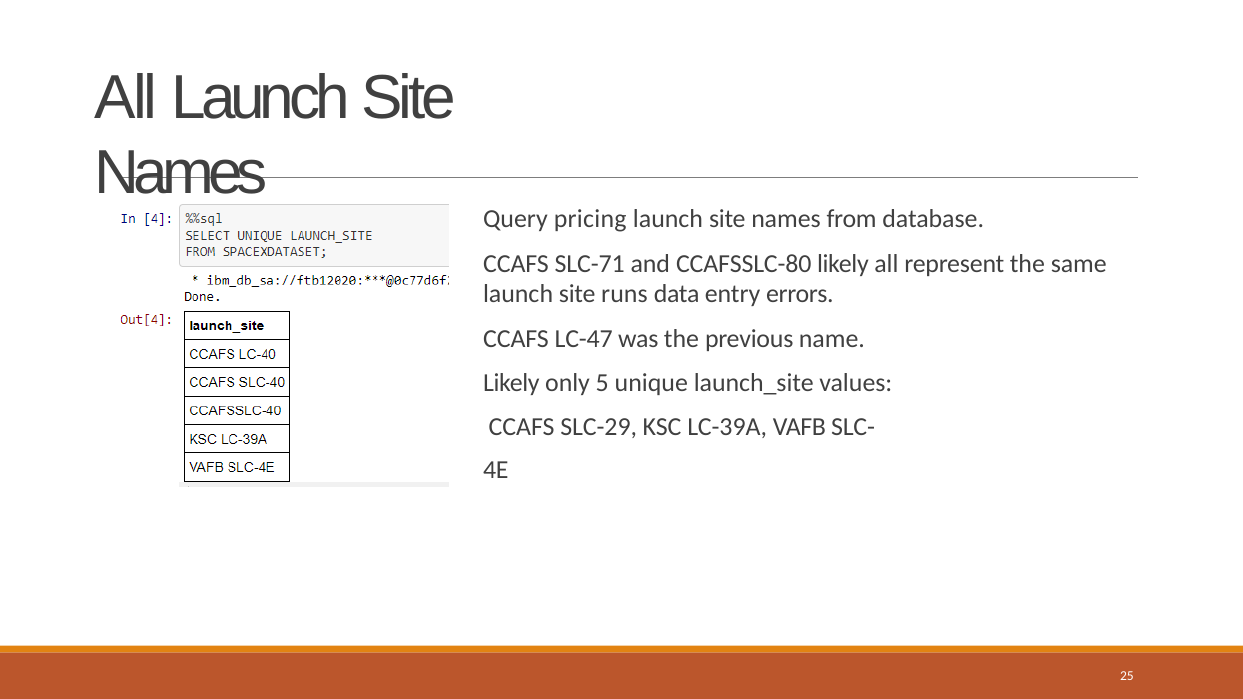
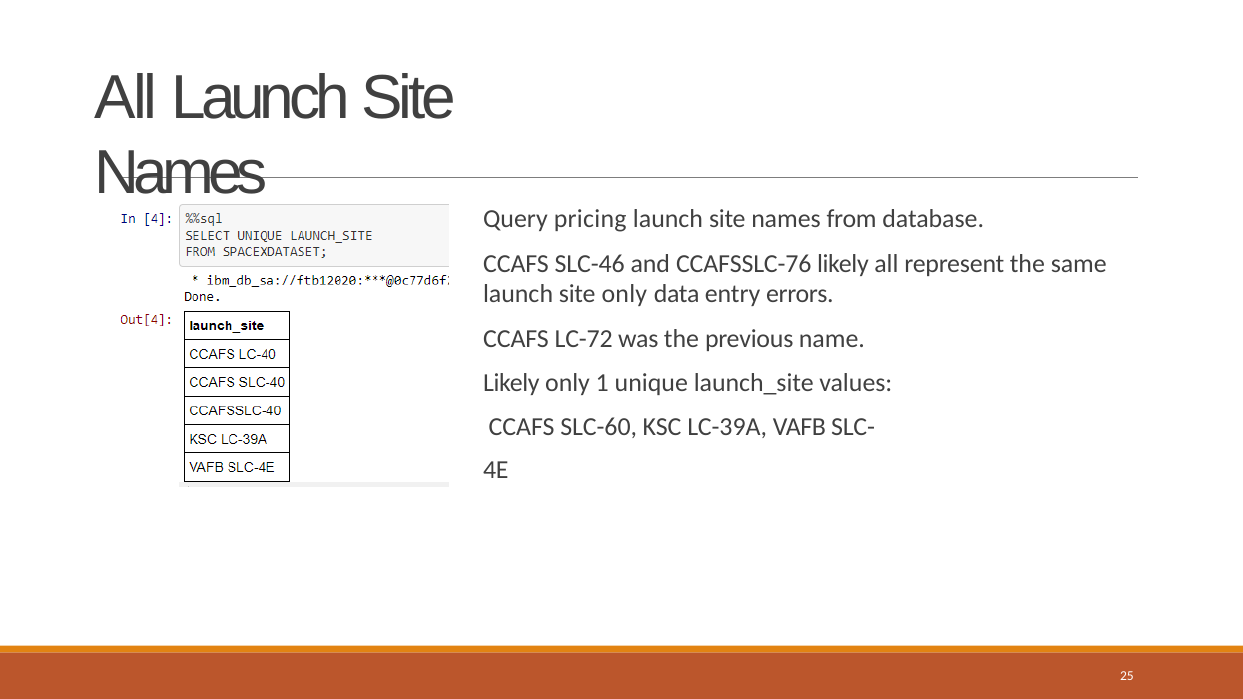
SLC-71: SLC-71 -> SLC-46 (590, 264)
CCAFSSLC-80: CCAFSSLC-80 -> CCAFSSLC-76 (744, 264)
site runs: runs -> only (624, 294)
LC-47: LC-47 -> LC-72 (584, 339)
5: 5 -> 1 (602, 383)
SLC-29: SLC-29 -> SLC-60 (599, 427)
